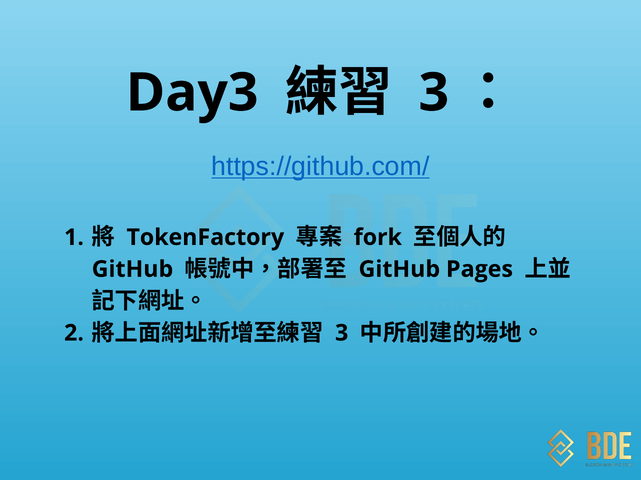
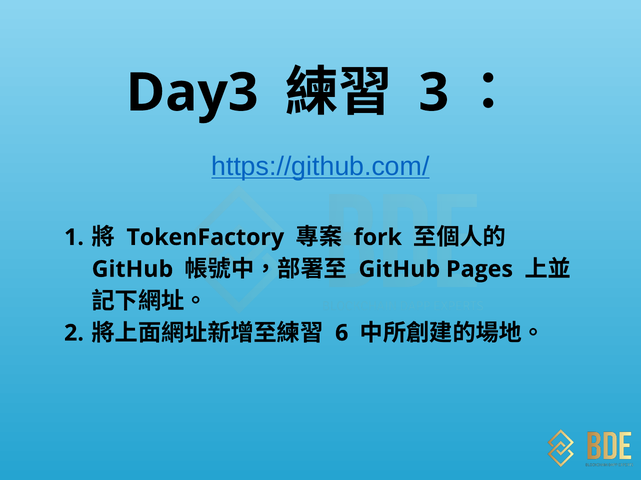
3: 3 -> 6 (342, 333)
